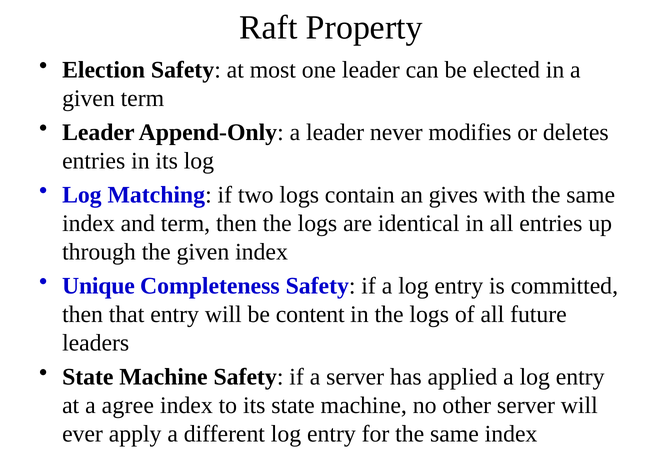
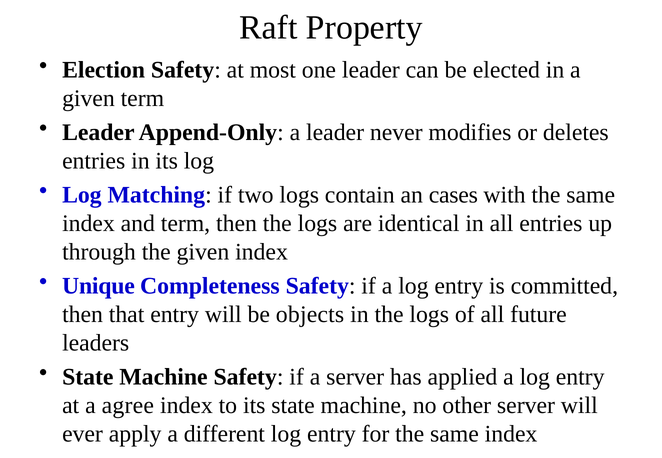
gives: gives -> cases (453, 195)
content: content -> objects (310, 314)
